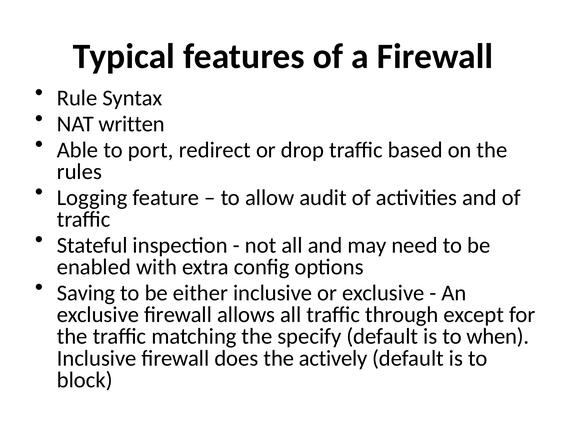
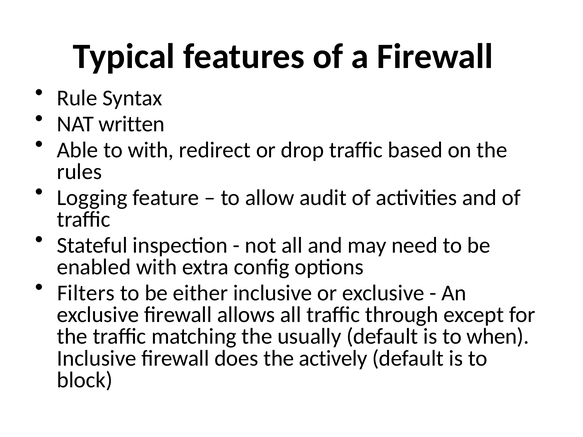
to port: port -> with (151, 150)
Saving: Saving -> Filters (86, 293)
specify: specify -> usually (309, 337)
